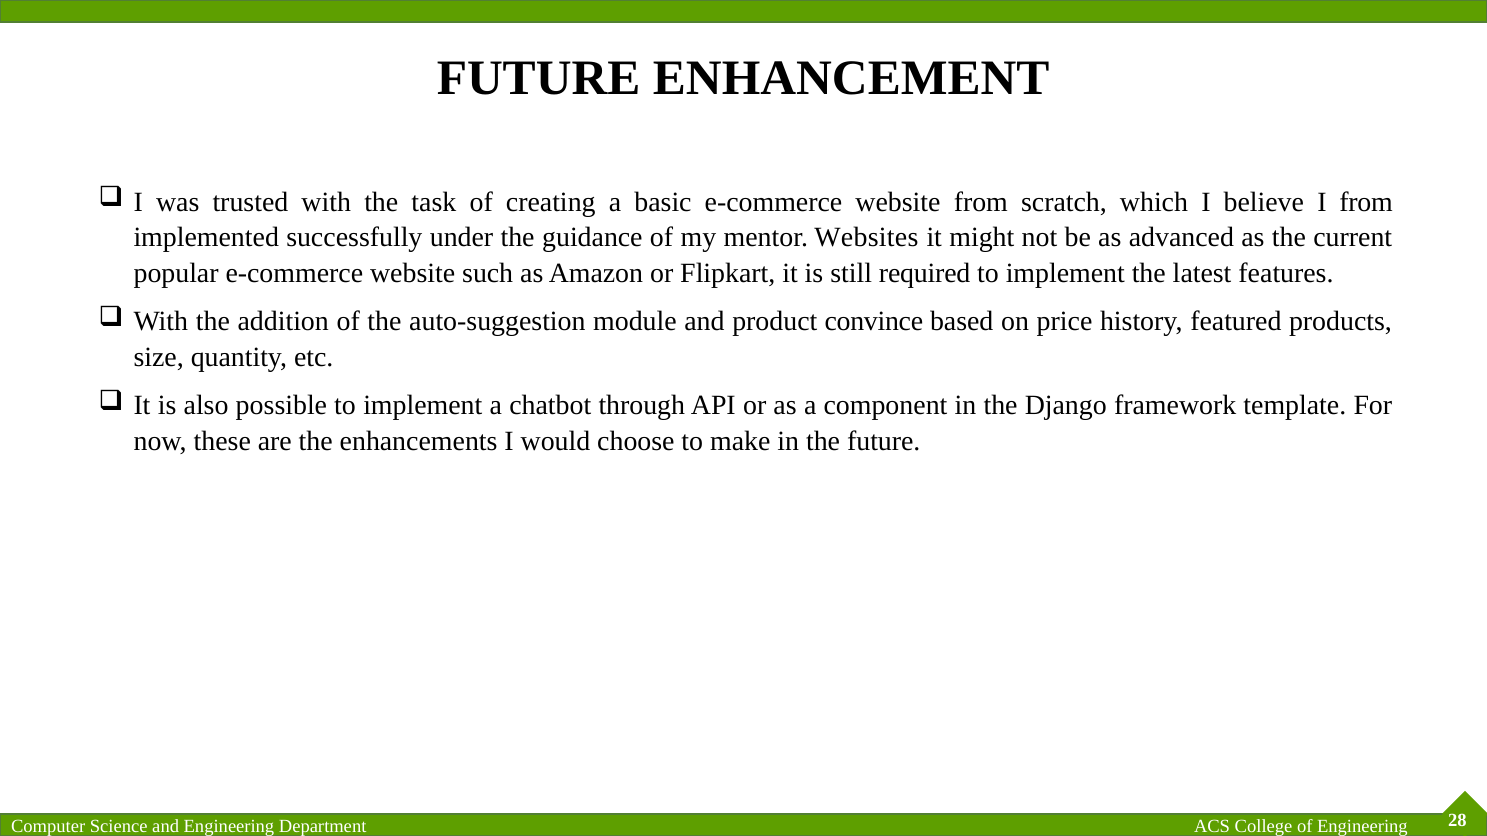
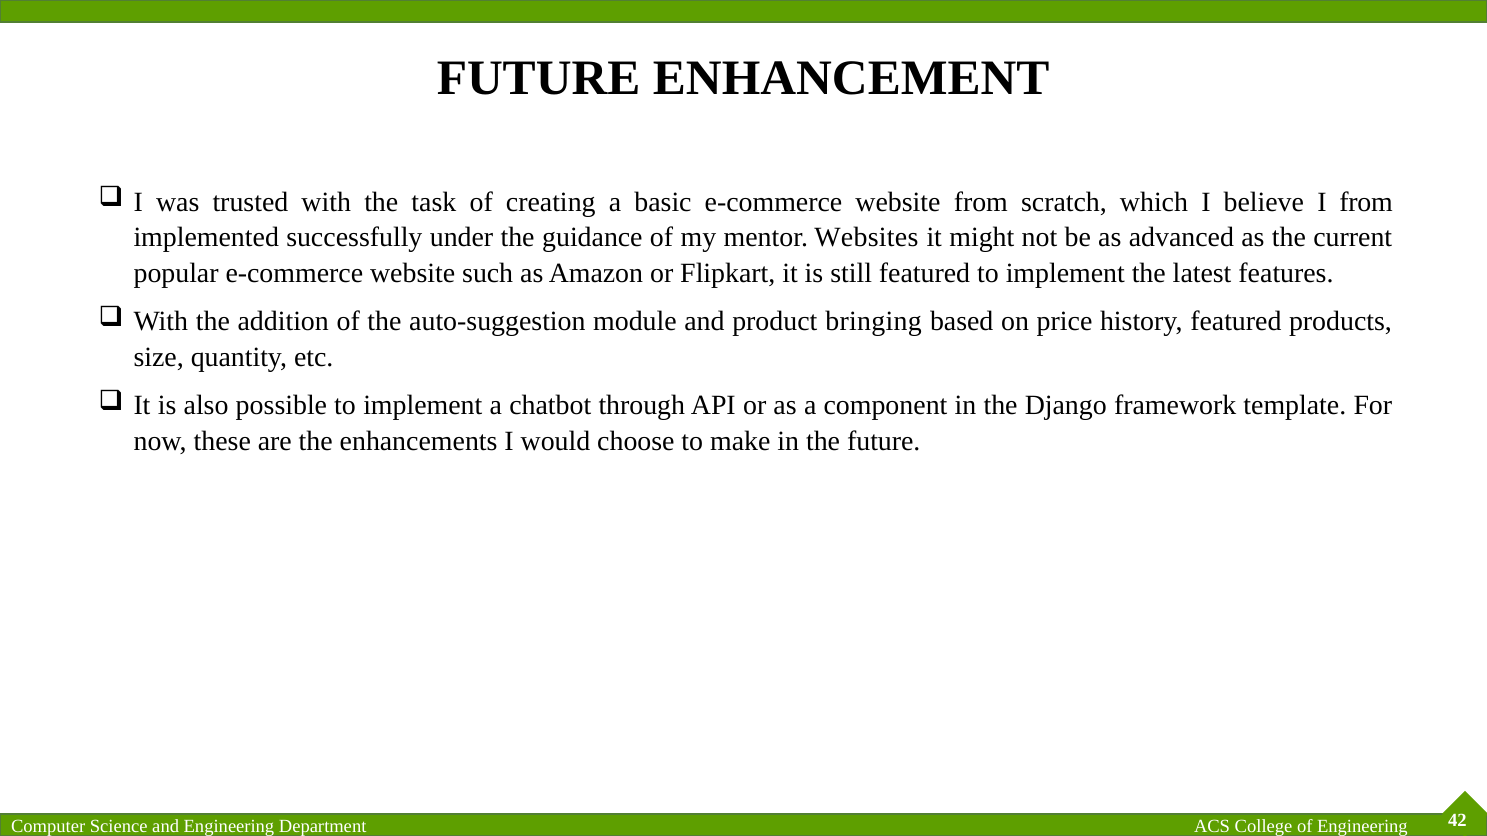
still required: required -> featured (925, 274)
convince: convince -> bringing (874, 322)
28: 28 -> 42 (1457, 821)
